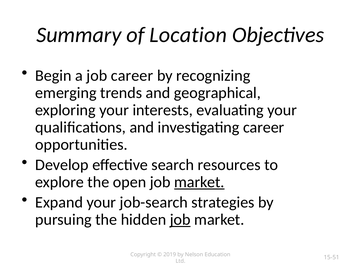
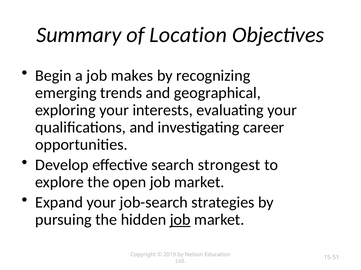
job career: career -> makes (132, 76)
resources: resources -> strongest (229, 165)
market underline: present -> none (199, 183)
